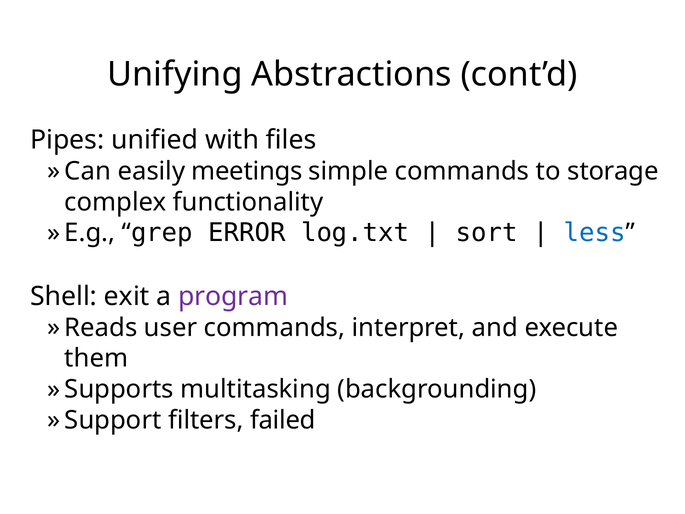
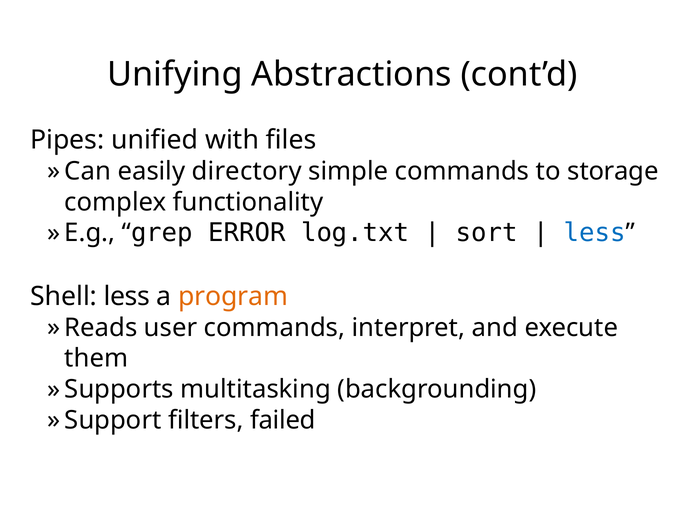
meetings: meetings -> directory (247, 171)
Shell exit: exit -> less (127, 296)
program colour: purple -> orange (233, 296)
